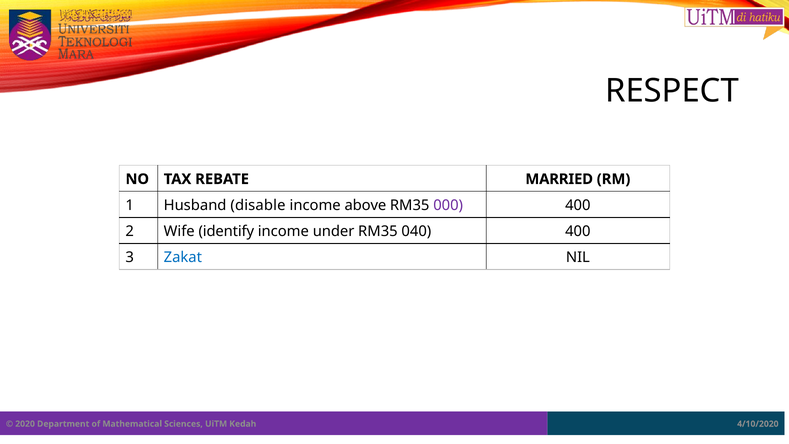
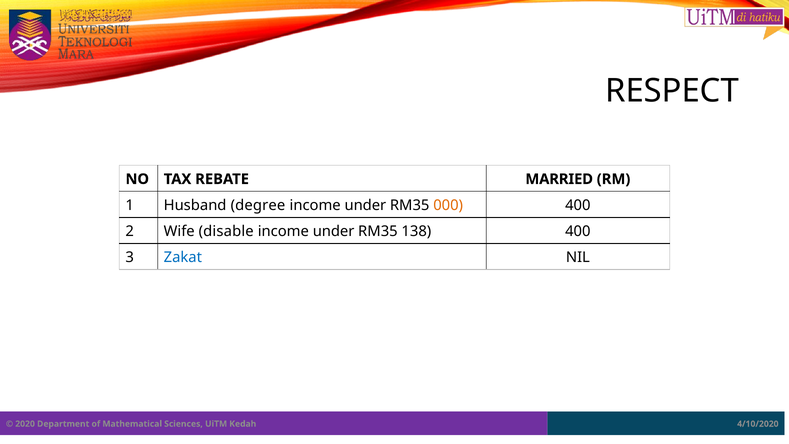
disable: disable -> degree (258, 205)
above: above -> under (365, 205)
000 colour: purple -> orange (448, 205)
identify: identify -> disable (226, 231)
040: 040 -> 138 (416, 231)
